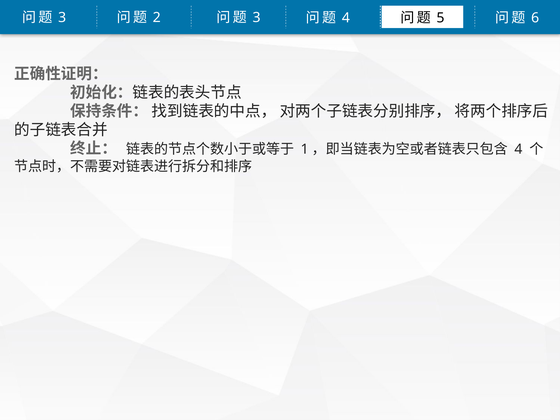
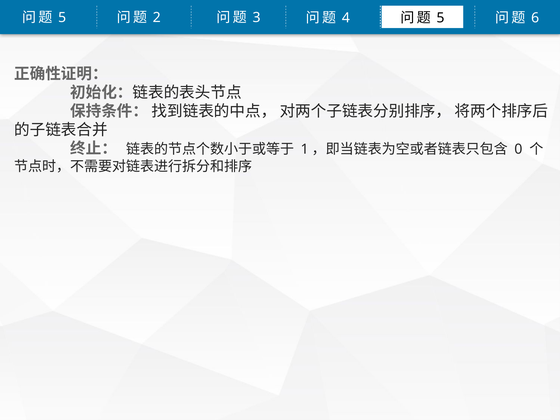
3: 3 -> 5 (62, 17)
4: 4 -> 0 (518, 149)
